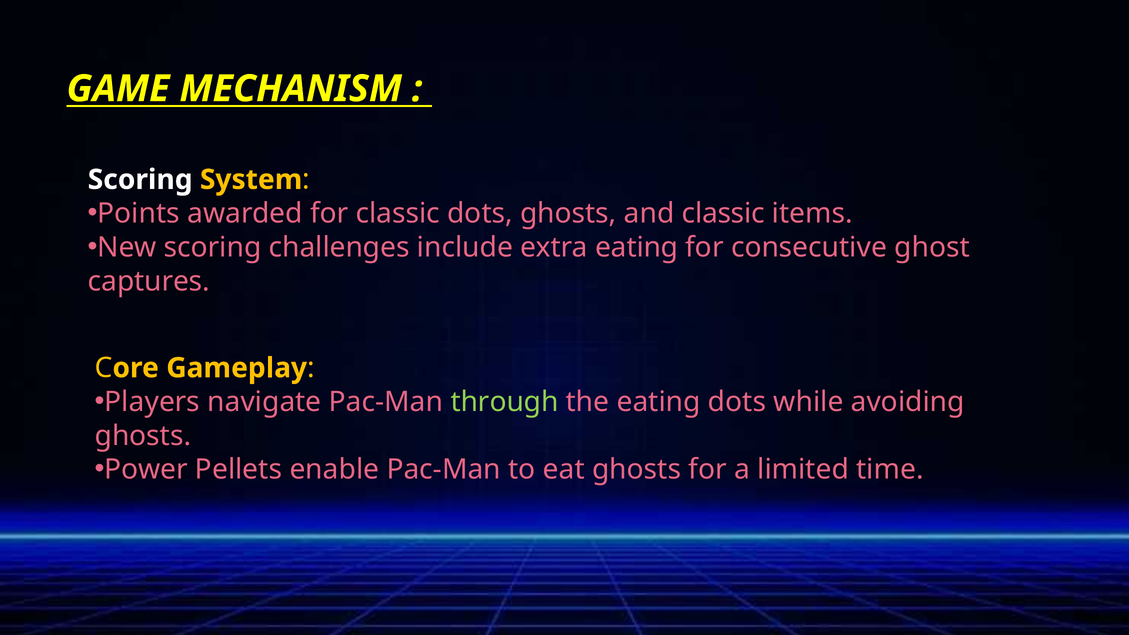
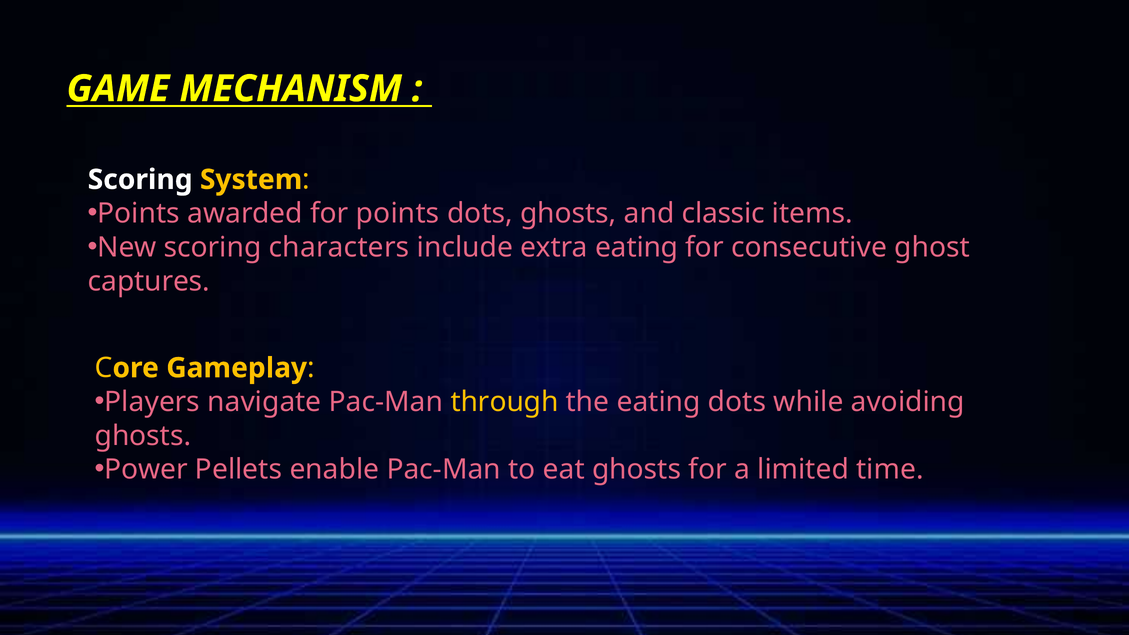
for classic: classic -> points (398, 214)
challenges: challenges -> characters (339, 247)
through colour: light green -> yellow (505, 402)
